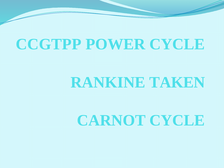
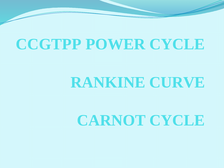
TAKEN: TAKEN -> CURVE (177, 82)
